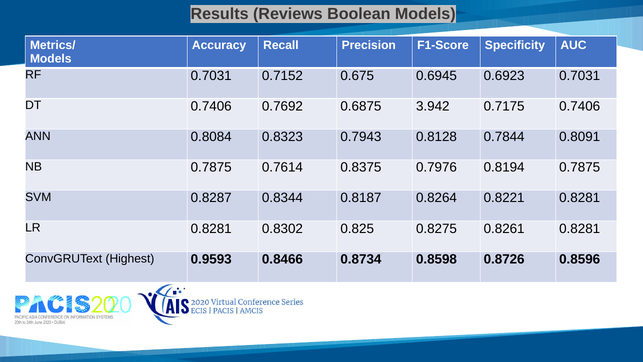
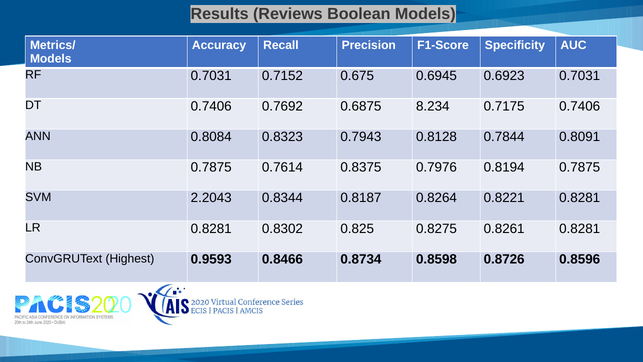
3.942: 3.942 -> 8.234 (433, 106)
0.8287: 0.8287 -> 2.2043 (211, 198)
